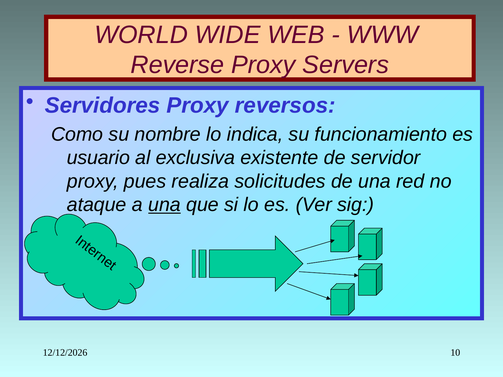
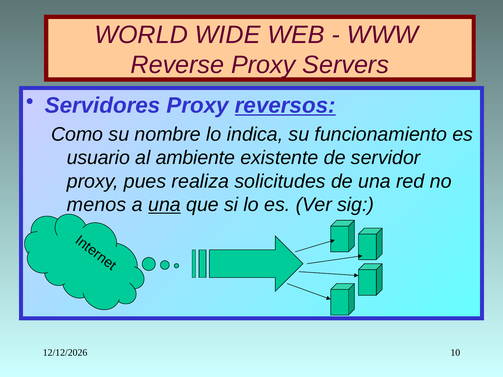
reversos underline: none -> present (285, 106)
exclusiva: exclusiva -> ambiente (195, 158)
ataque: ataque -> menos (97, 205)
